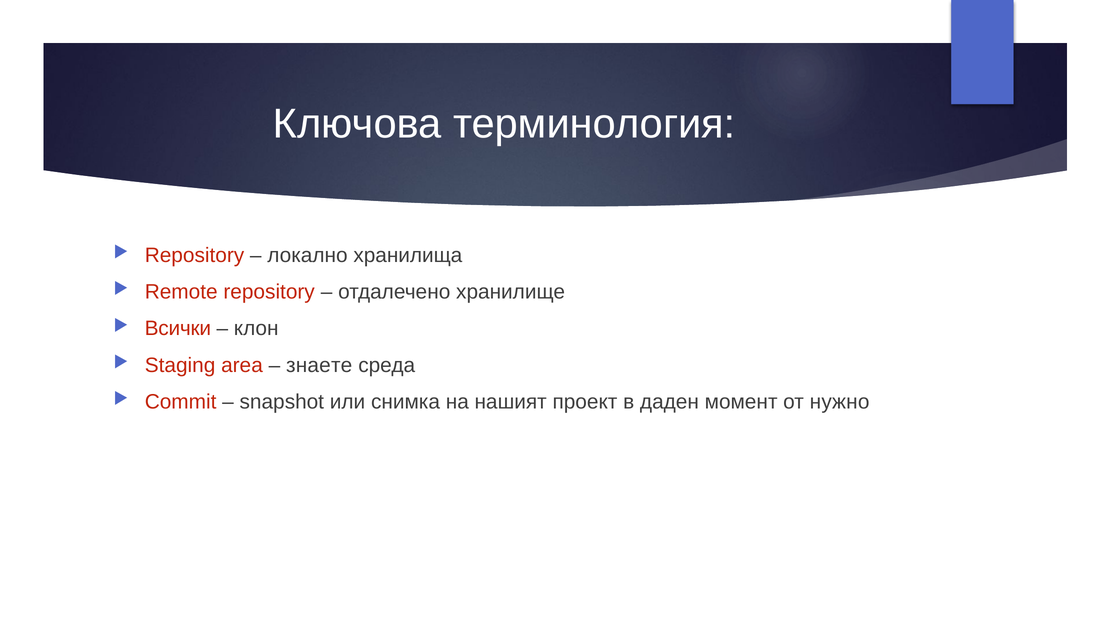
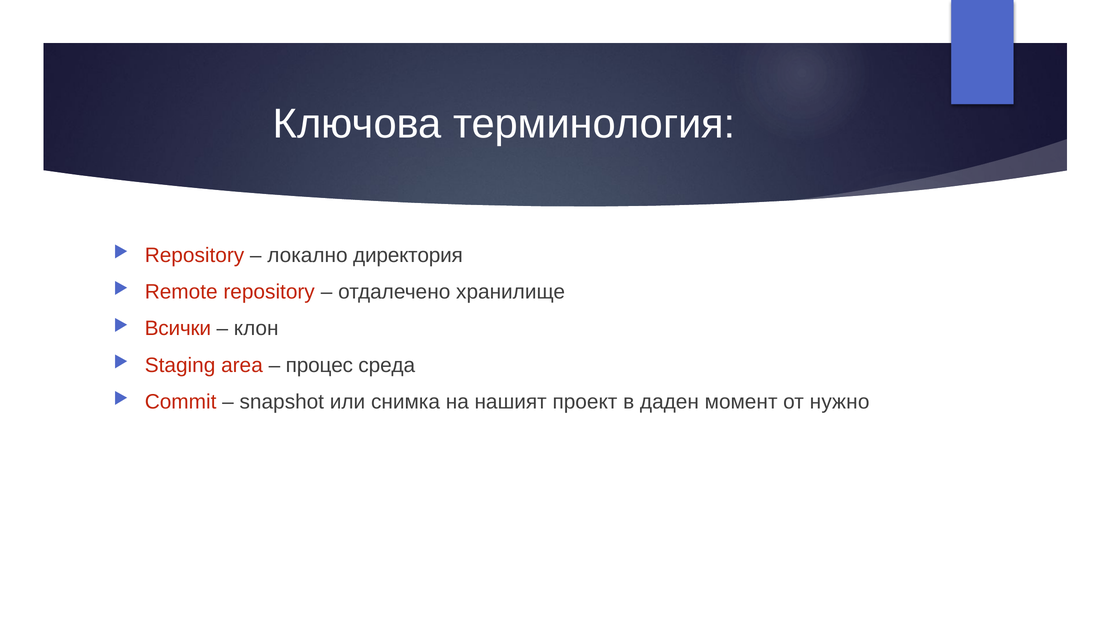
хранилища: хранилища -> директория (408, 255)
знаете: знаете -> процес (319, 365)
